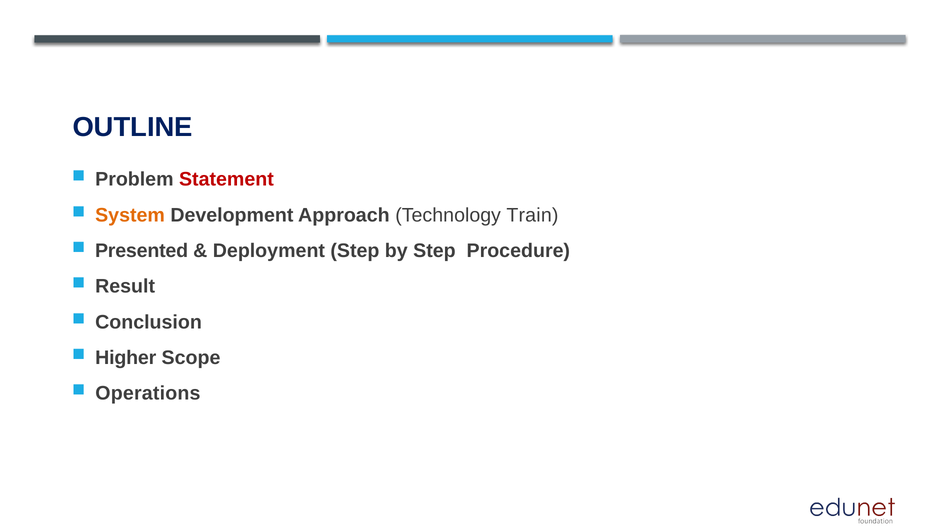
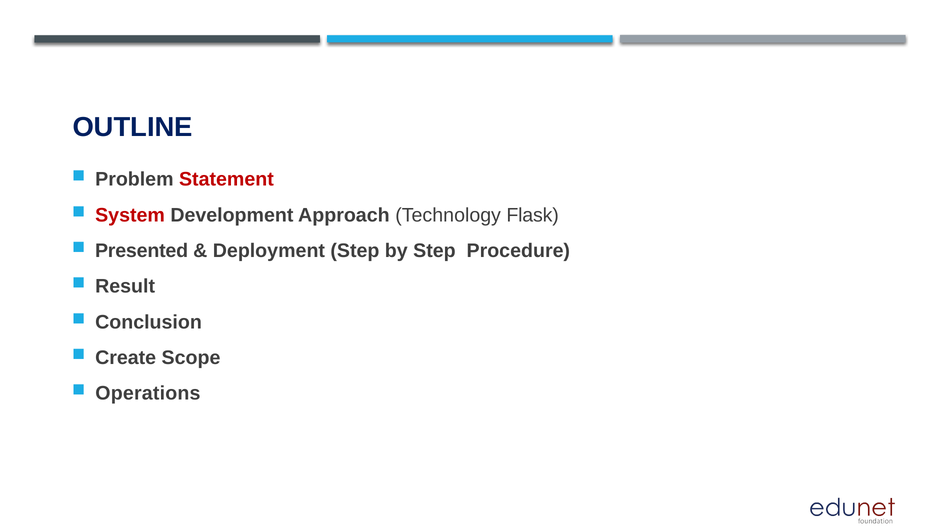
System colour: orange -> red (130, 215)
Train: Train -> Flask (533, 215)
Higher: Higher -> Create (126, 358)
